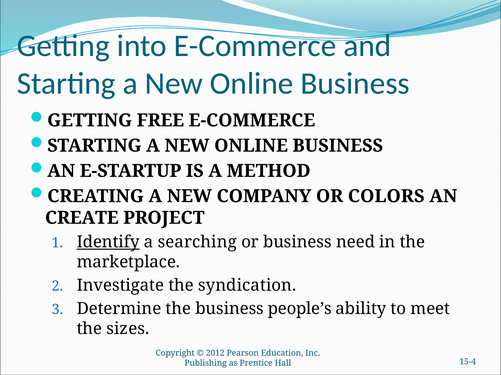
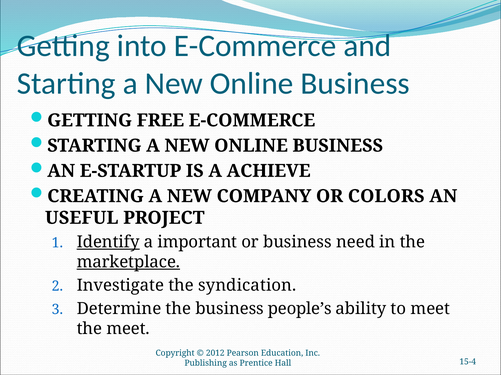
METHOD: METHOD -> ACHIEVE (269, 171)
CREATE: CREATE -> USEFUL (82, 218)
searching: searching -> important (197, 242)
marketplace underline: none -> present (128, 262)
the sizes: sizes -> meet (128, 329)
